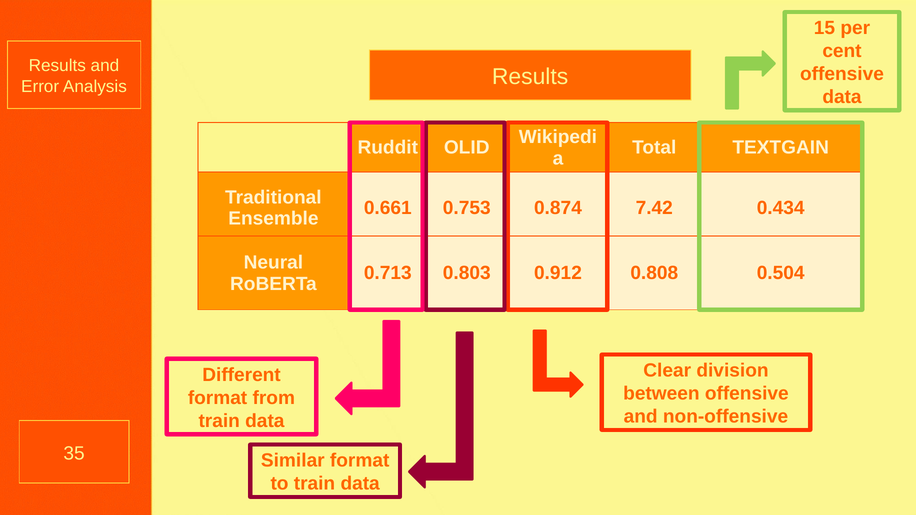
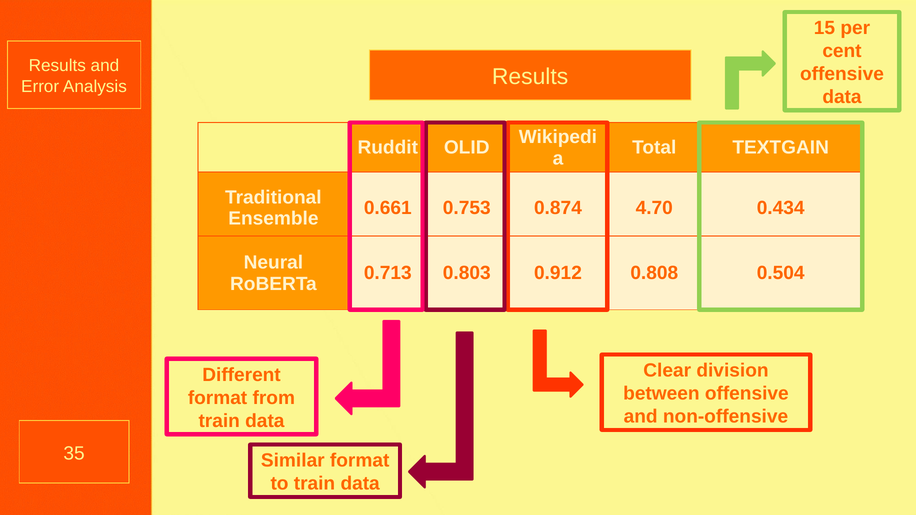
7.42: 7.42 -> 4.70 (654, 208)
